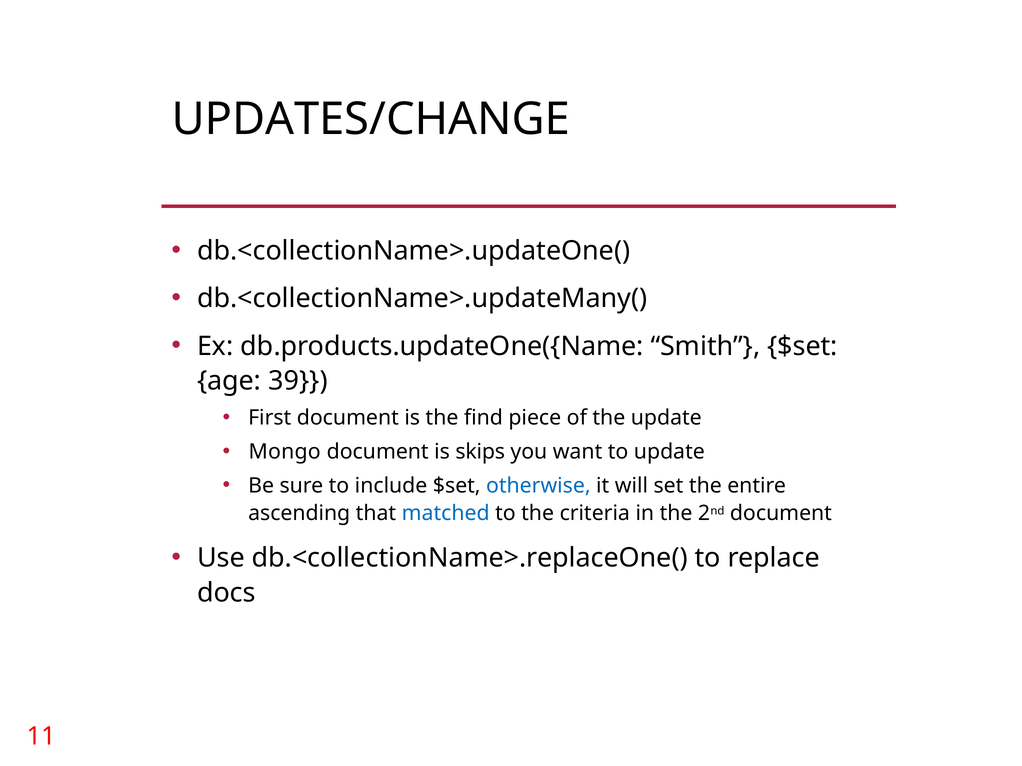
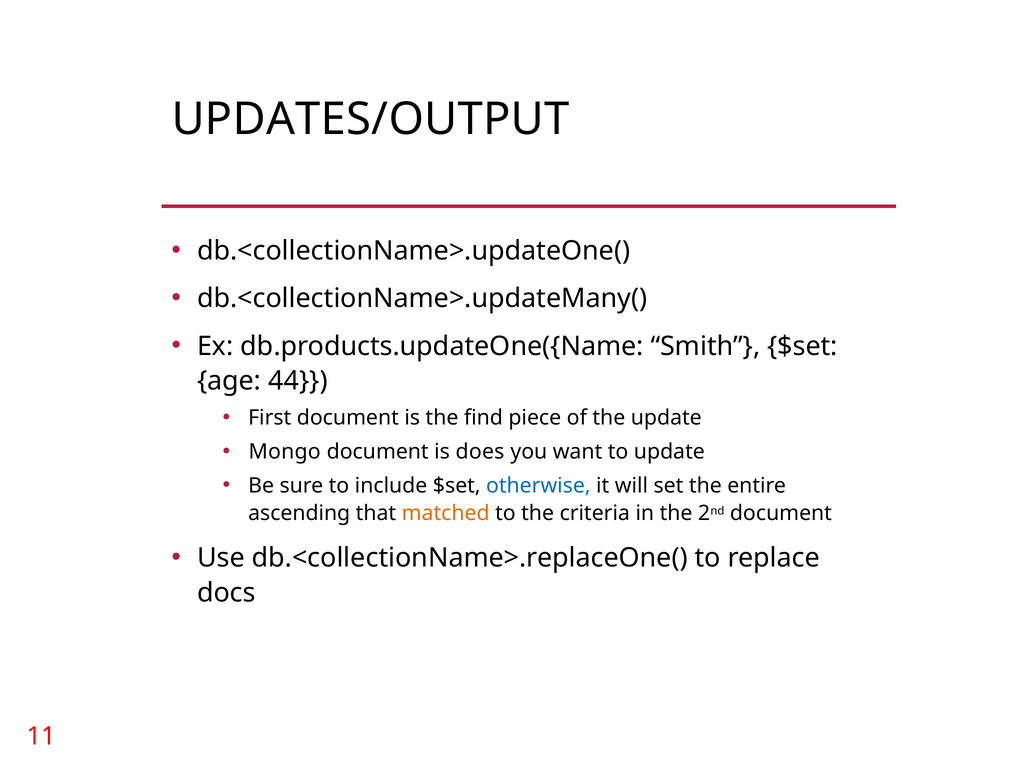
UPDATES/CHANGE: UPDATES/CHANGE -> UPDATES/OUTPUT (371, 119)
39: 39 -> 44 (298, 381)
skips: skips -> does (480, 452)
matched colour: blue -> orange (446, 514)
